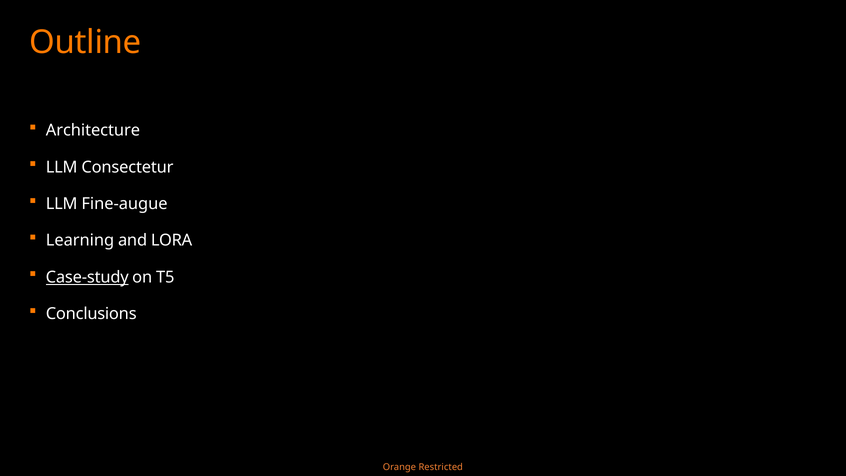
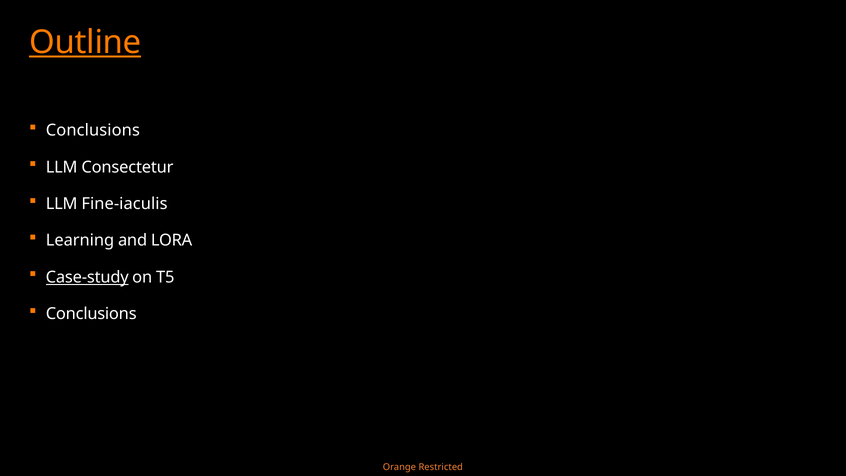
Outline underline: none -> present (85, 42)
Architecture: Architecture -> Conclusions (93, 130)
Fine-augue: Fine-augue -> Fine-iaculis (124, 204)
